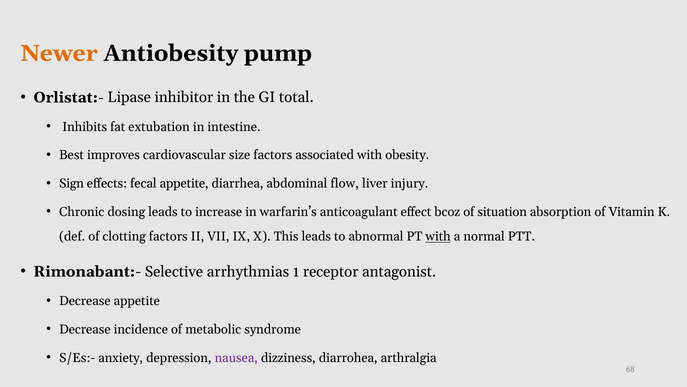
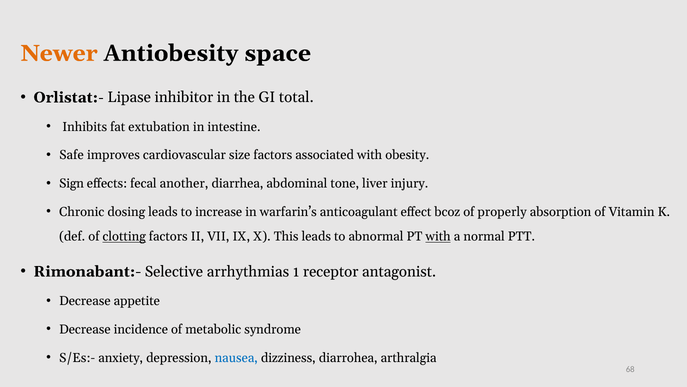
pump: pump -> space (278, 53)
Best: Best -> Safe (72, 155)
fecal appetite: appetite -> another (184, 183)
flow: flow -> tone (345, 183)
situation: situation -> properly (502, 212)
clotting underline: none -> present (124, 236)
nausea colour: purple -> blue (236, 357)
